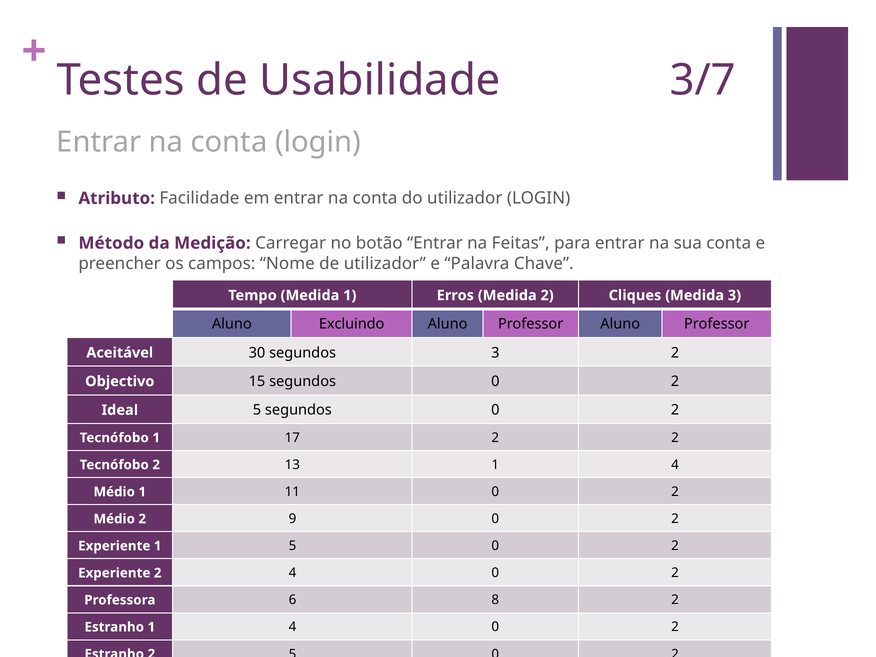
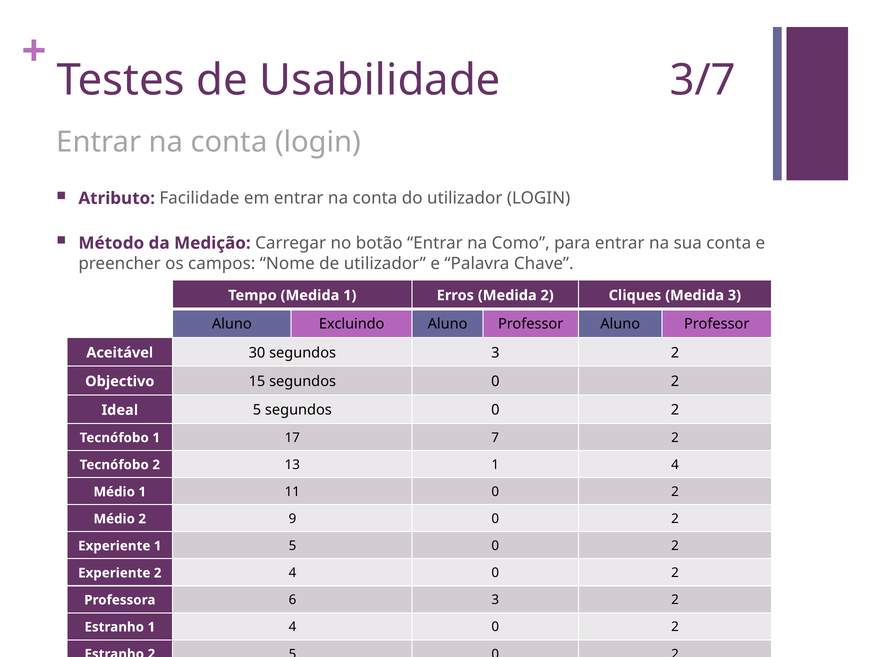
Feitas: Feitas -> Como (521, 243)
17 2: 2 -> 7 (495, 438)
6 8: 8 -> 3 (495, 600)
